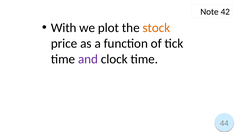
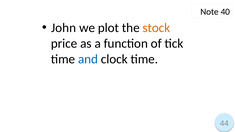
42: 42 -> 40 (225, 12)
With: With -> John (64, 28)
and colour: purple -> blue (88, 59)
